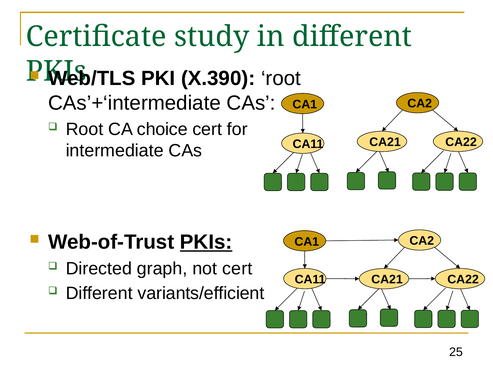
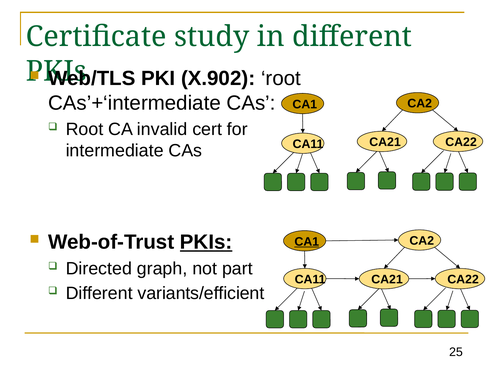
X.390: X.390 -> X.902 (218, 78)
choice: choice -> invalid (162, 129)
CA1 underline: none -> present (307, 241)
not cert: cert -> part (237, 268)
